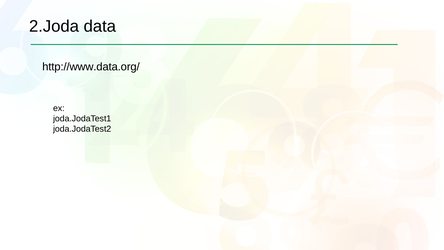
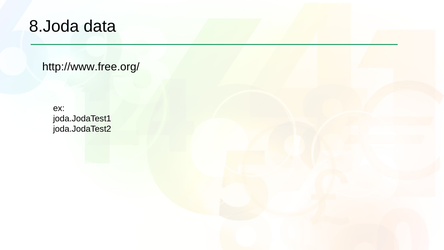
2.Joda: 2.Joda -> 8.Joda (54, 26)
http://www.data.org/: http://www.data.org/ -> http://www.free.org/ (91, 67)
